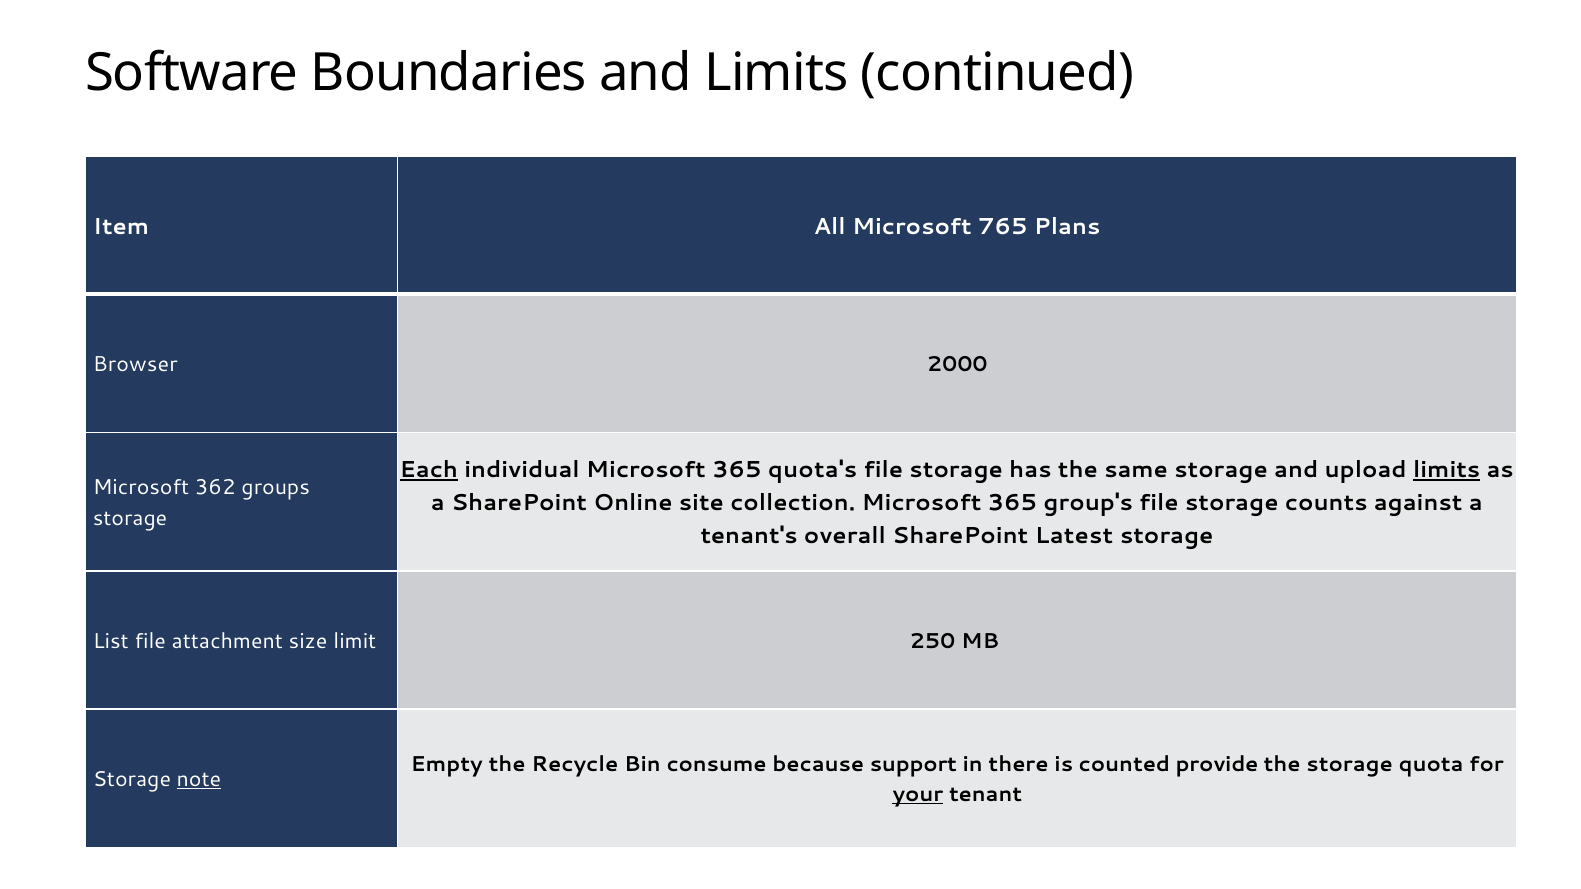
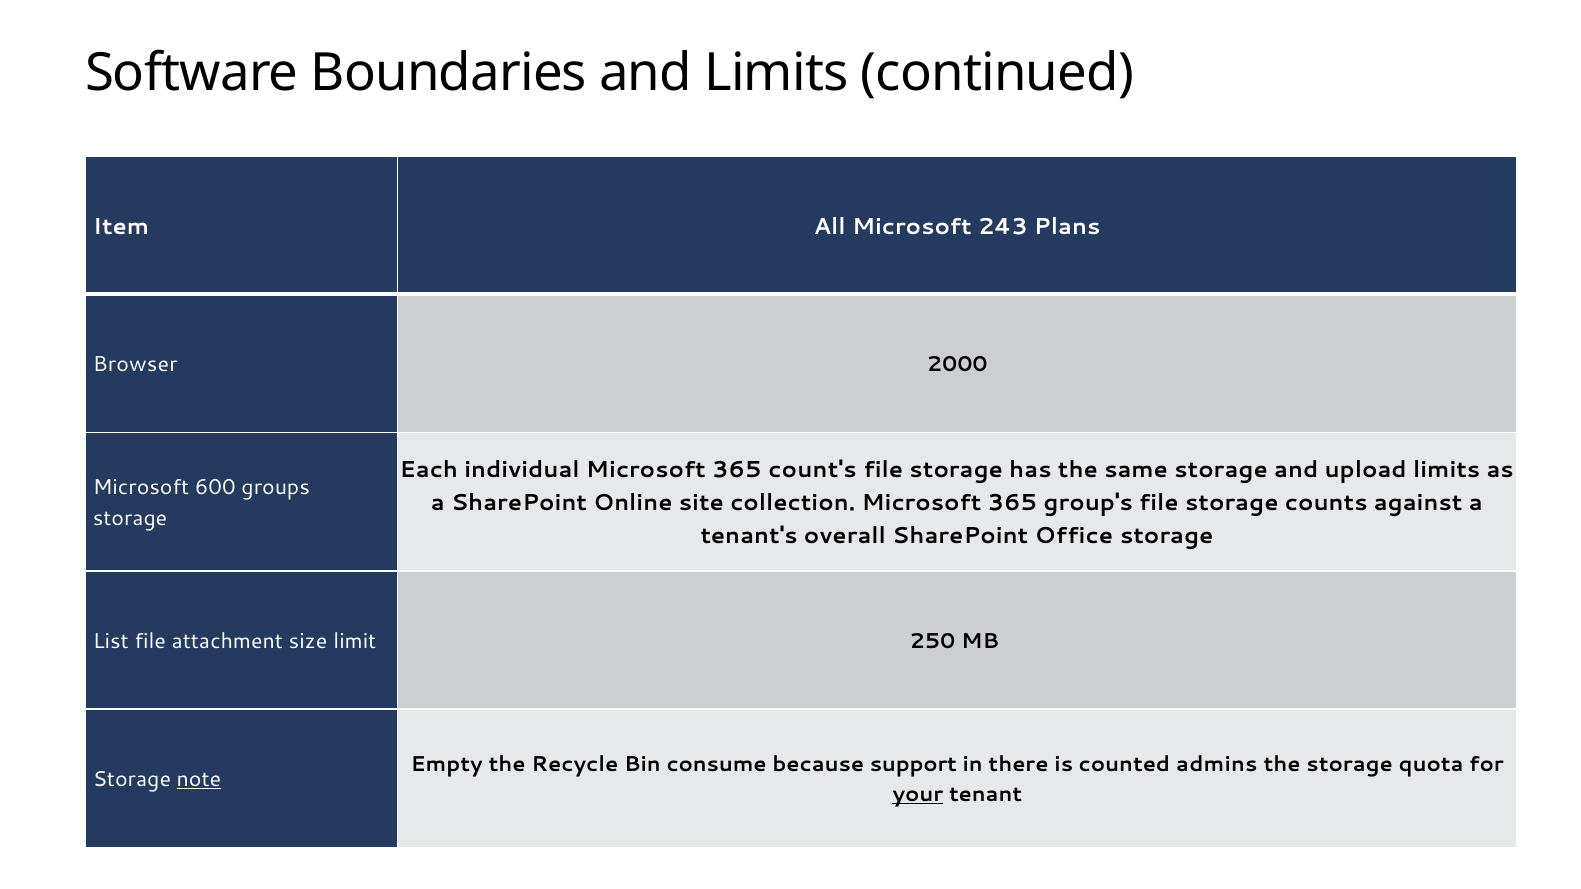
765: 765 -> 243 (1003, 227)
Each underline: present -> none (429, 470)
quota's: quota's -> count's (813, 470)
limits underline: present -> none (1447, 470)
362: 362 -> 600 (215, 488)
Latest: Latest -> Office (1074, 536)
provide: provide -> admins (1217, 764)
